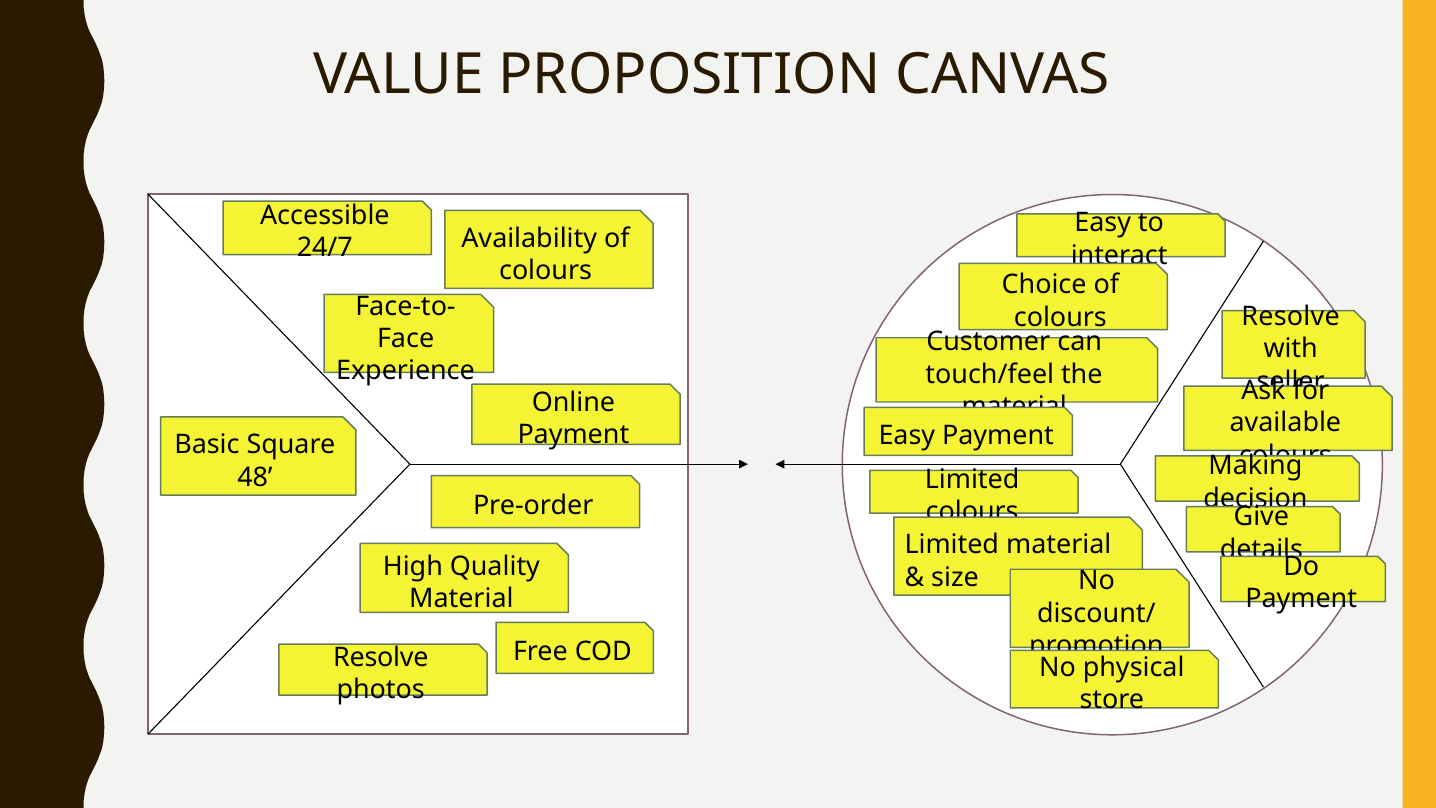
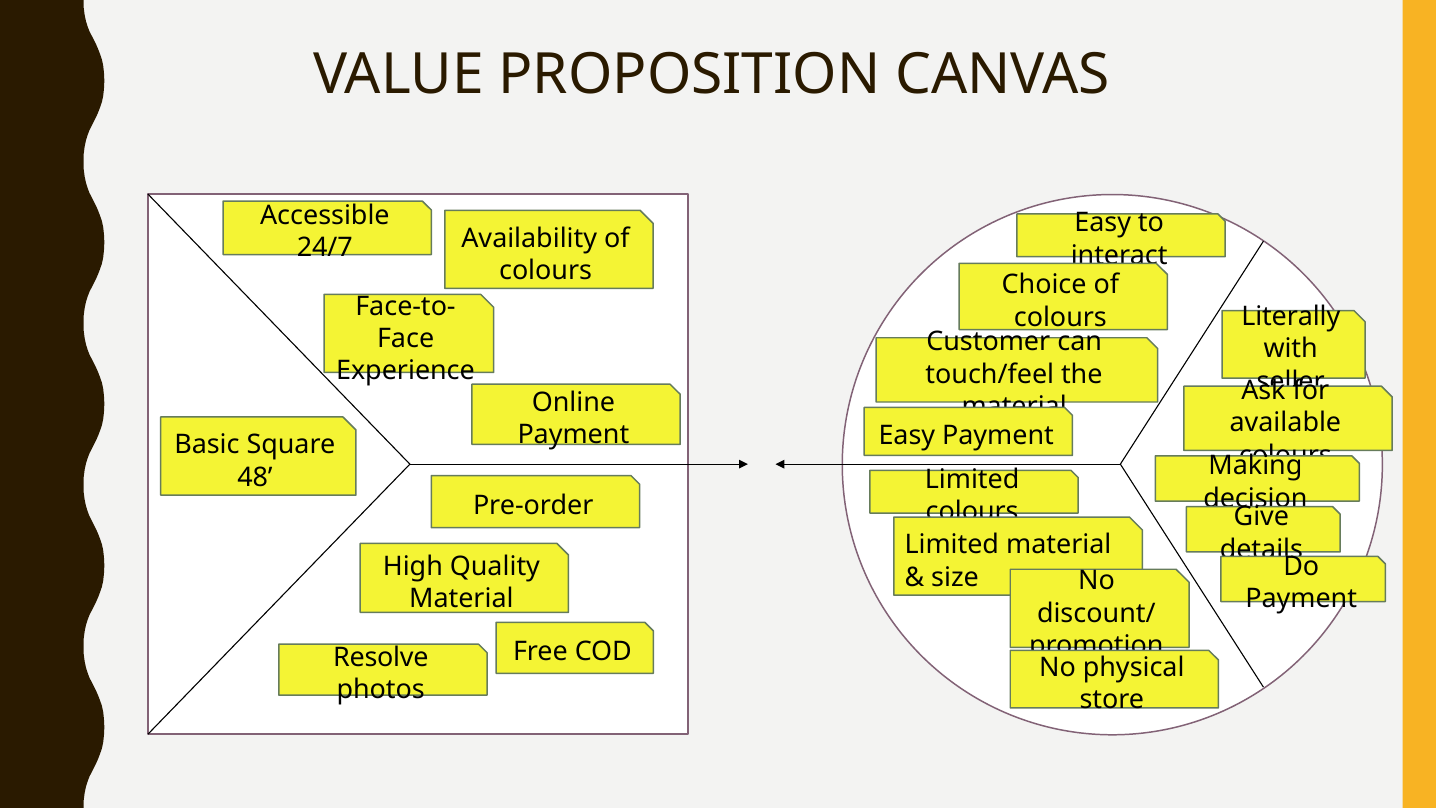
Resolve: Resolve -> Literally (1291, 317)
